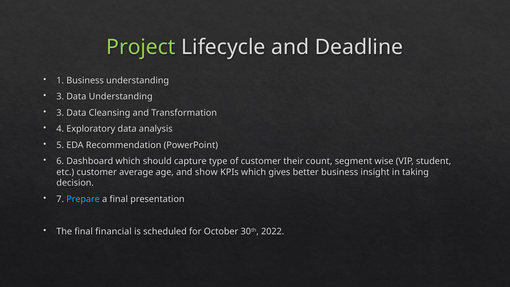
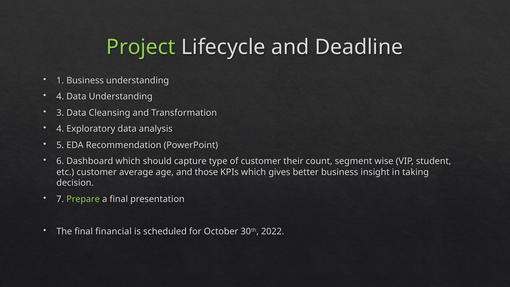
3: 3 -> 4 (60, 97)
show: show -> those (206, 172)
Prepare colour: light blue -> light green (83, 199)
